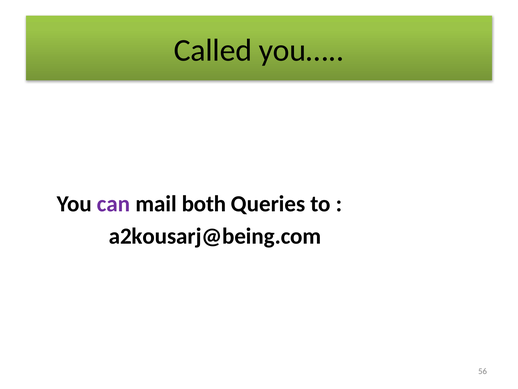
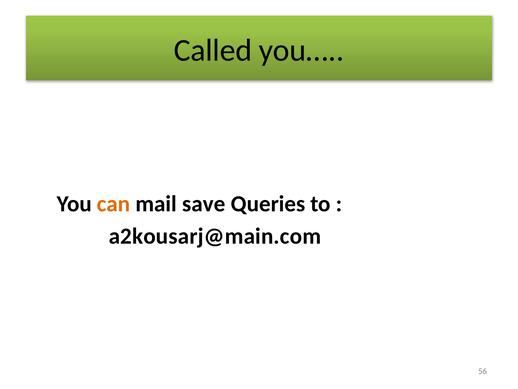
can colour: purple -> orange (114, 204)
both: both -> save (204, 204)
a2kousarj@being.com: a2kousarj@being.com -> a2kousarj@main.com (215, 236)
